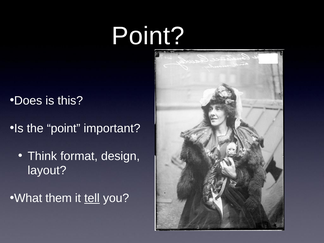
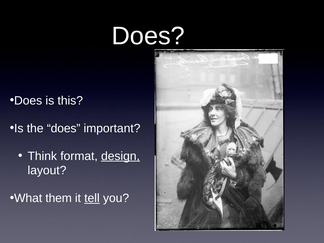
Point: Point -> Does (148, 36)
the point: point -> does (64, 128)
design underline: none -> present (120, 156)
